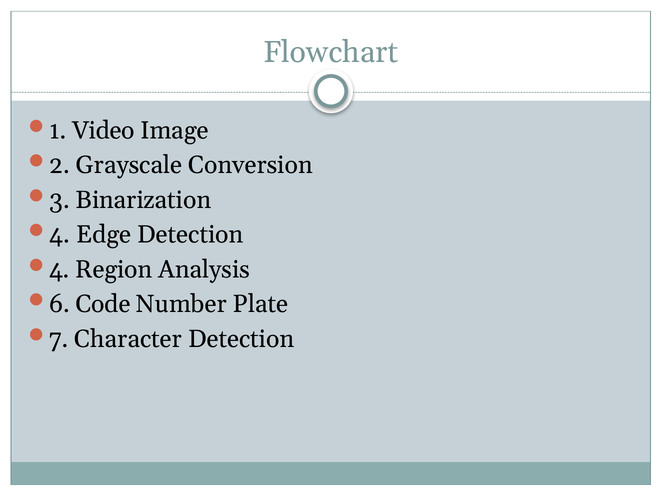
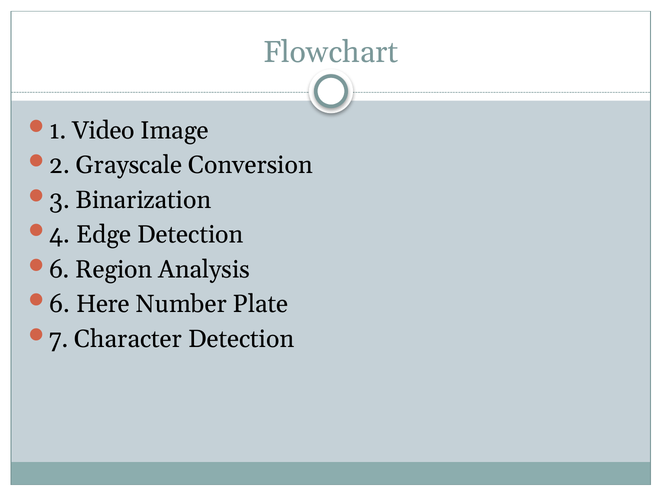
4: 4 -> 6 (59, 270)
Code: Code -> Here (103, 304)
